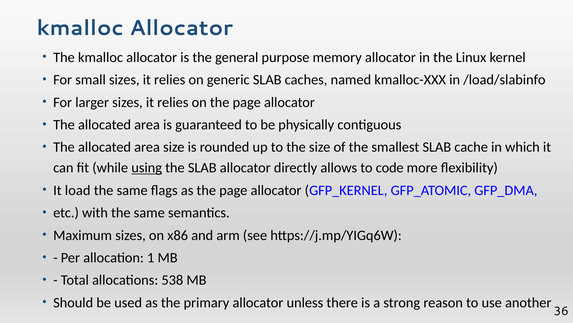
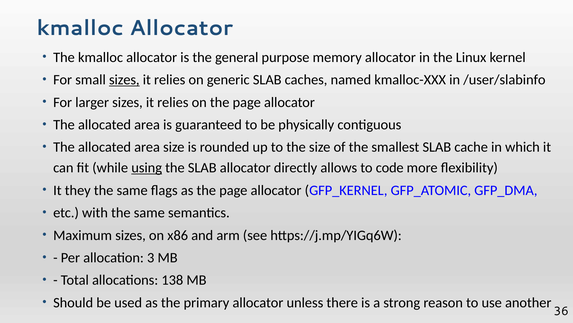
sizes underline: none -> present (124, 80)
/load/slabinfo: /load/slabinfo -> /user/slabinfo (504, 80)
load: load -> they (78, 190)
1: 1 -> 3 (151, 257)
538: 538 -> 138 (172, 280)
